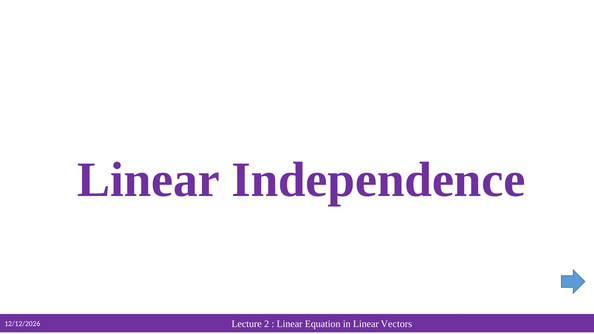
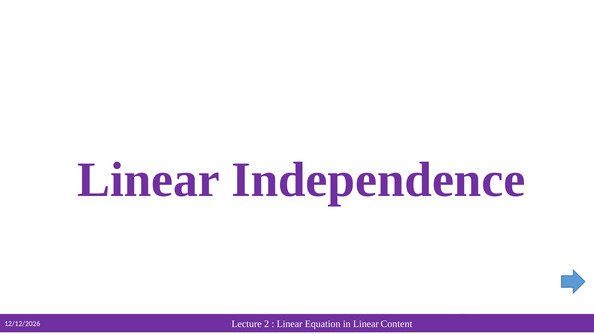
Vectors: Vectors -> Content (397, 324)
